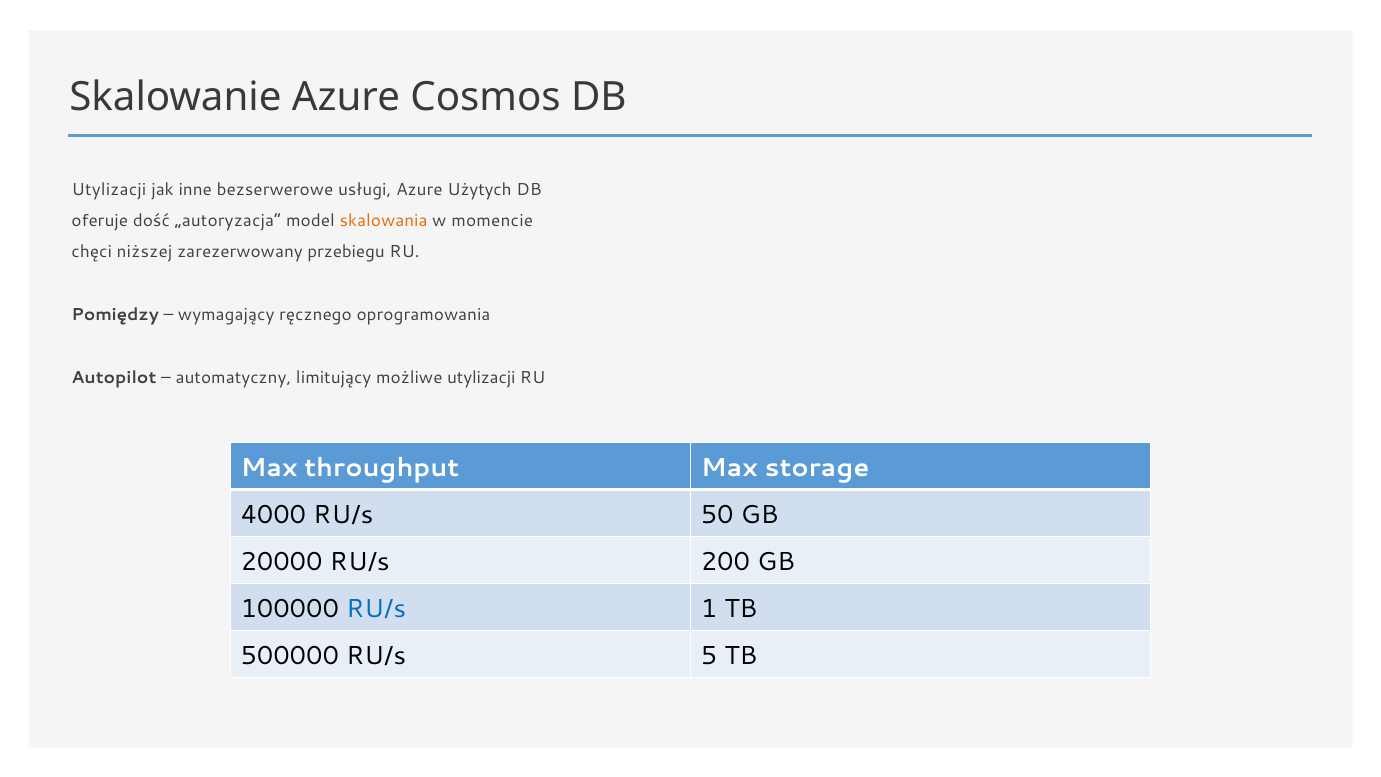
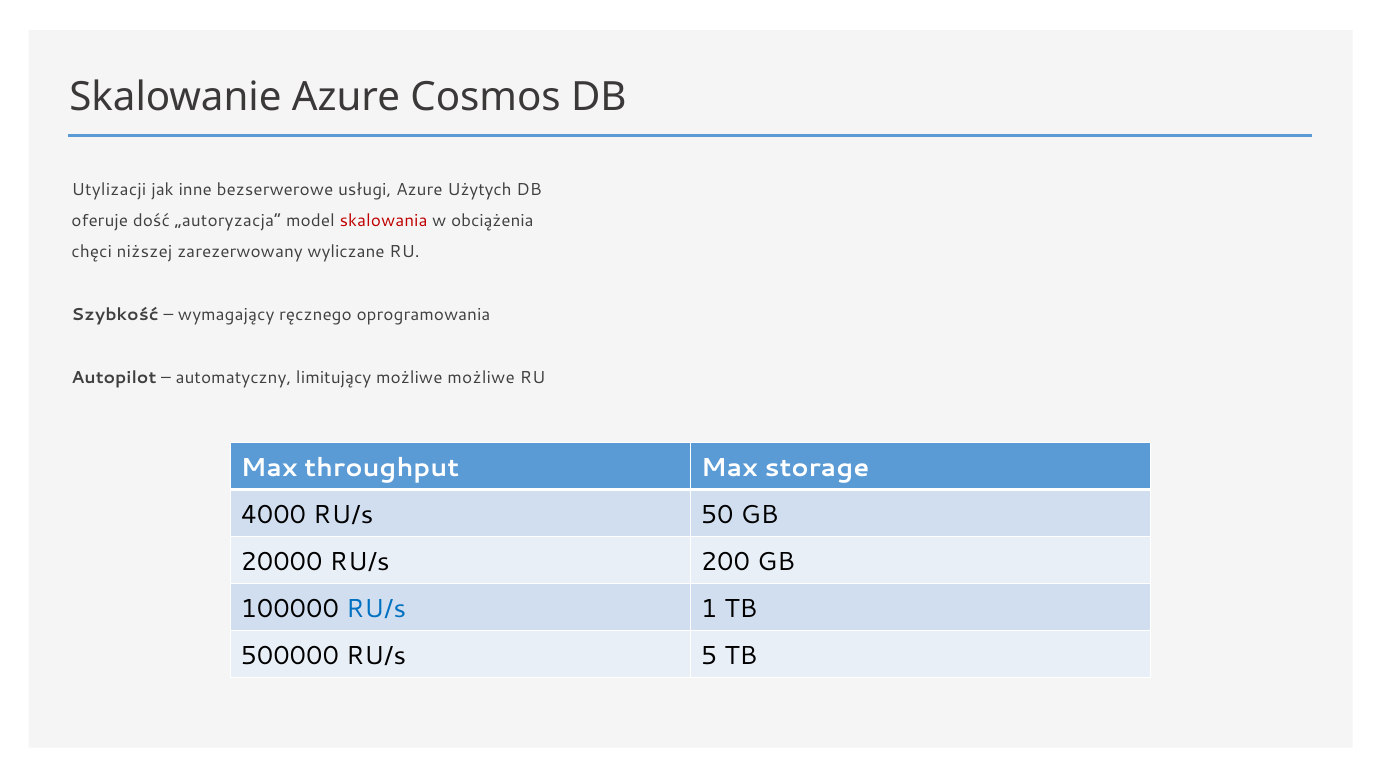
skalowania colour: orange -> red (384, 221)
momencie: momencie -> obciążenia (492, 221)
przebiegu: przebiegu -> wyliczane (346, 252)
Pomiędzy: Pomiędzy -> Szybkość (115, 315)
możliwe utylizacji: utylizacji -> możliwe (481, 377)
